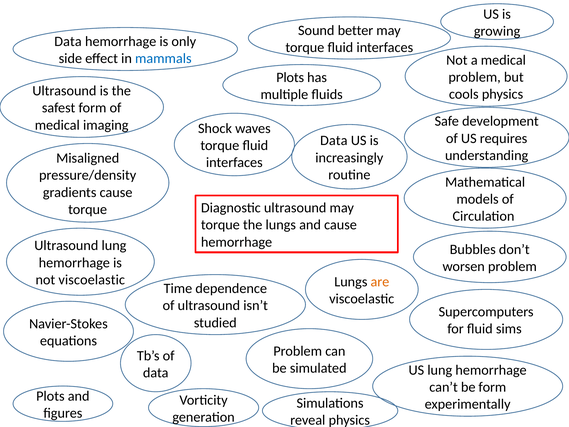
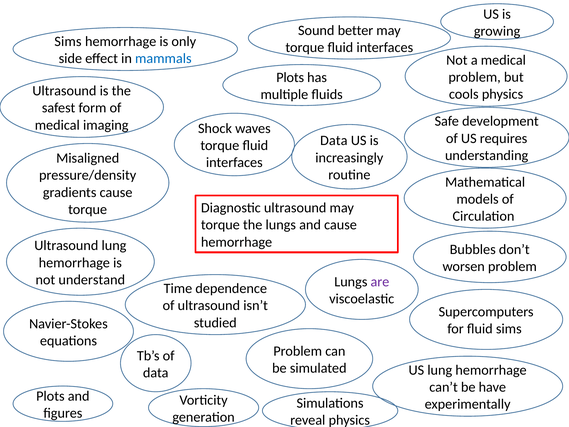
Data: Data -> Sims (68, 41)
not viscoelastic: viscoelastic -> understand (92, 280)
are colour: orange -> purple (380, 282)
be form: form -> have (492, 387)
